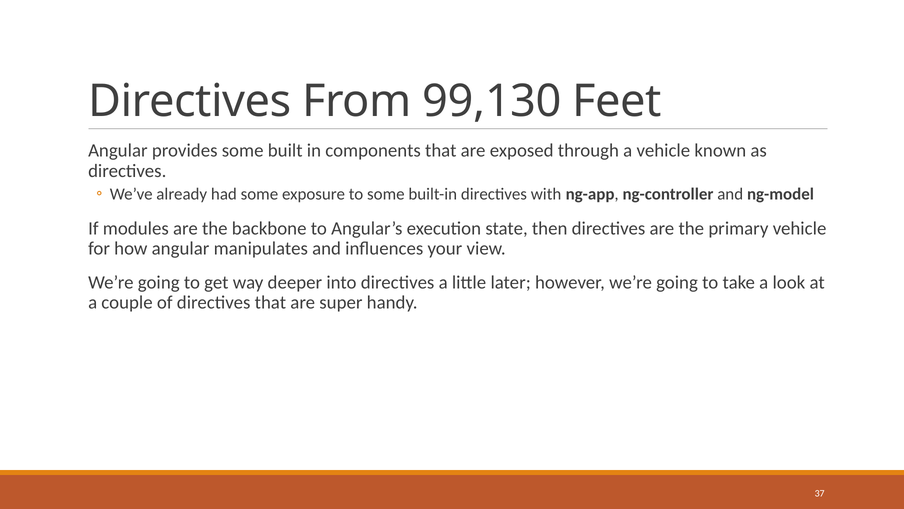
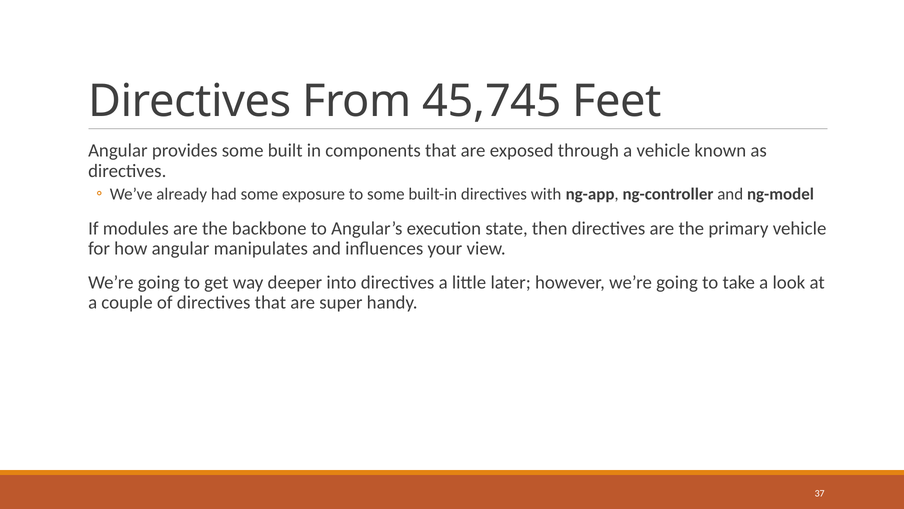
99,130: 99,130 -> 45,745 (492, 101)
